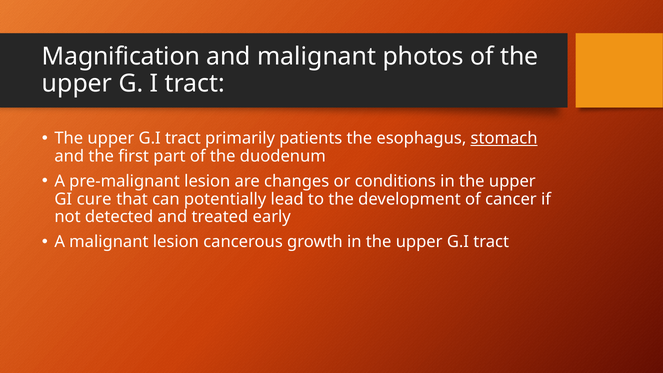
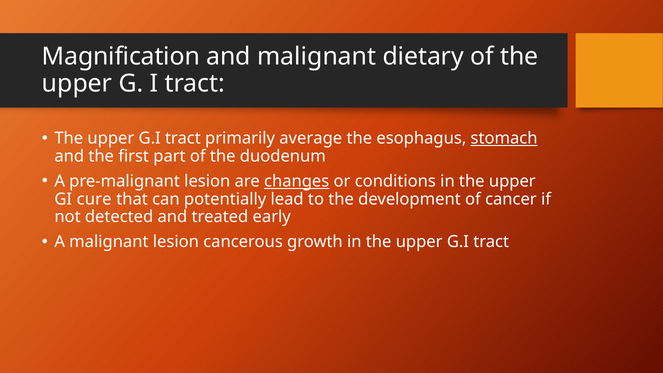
photos: photos -> dietary (423, 57)
patients: patients -> average (311, 138)
changes underline: none -> present (297, 181)
